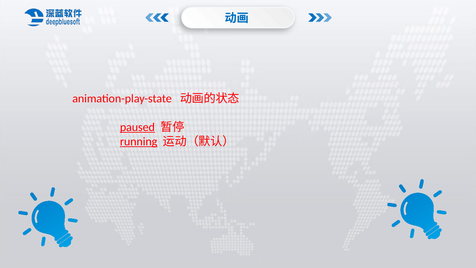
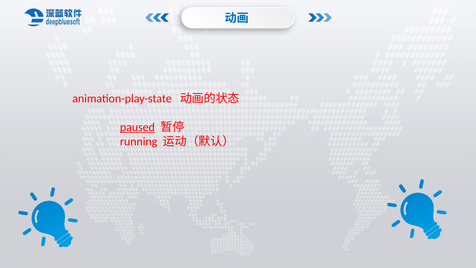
running underline: present -> none (139, 141)
